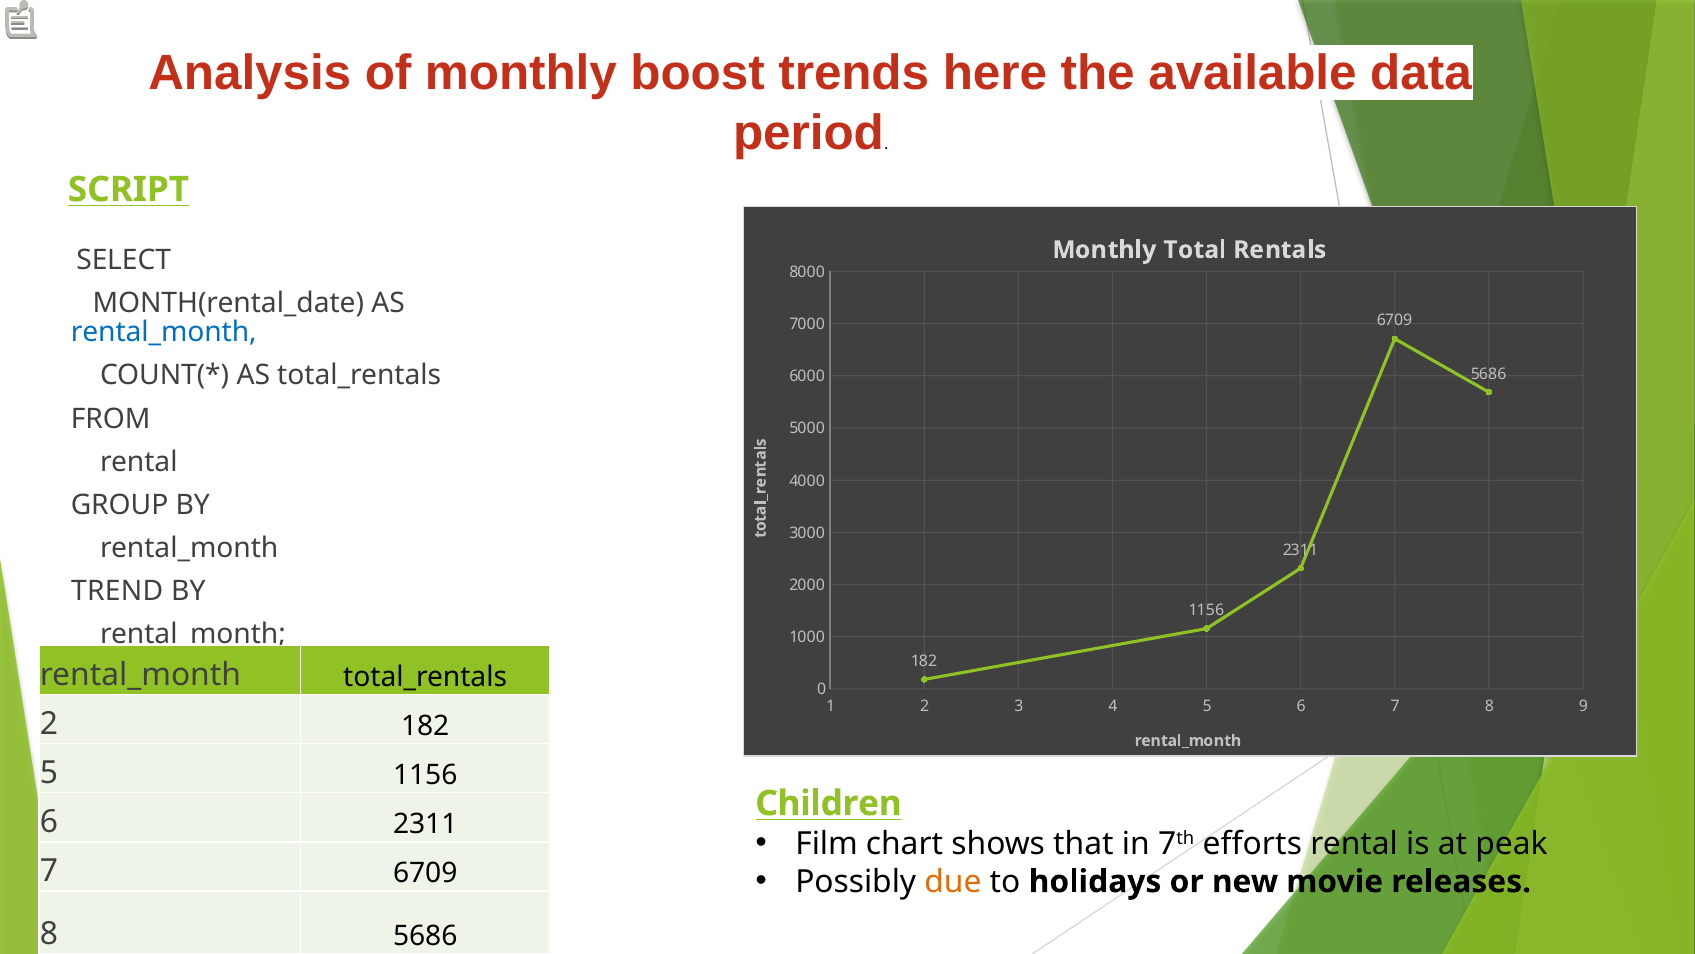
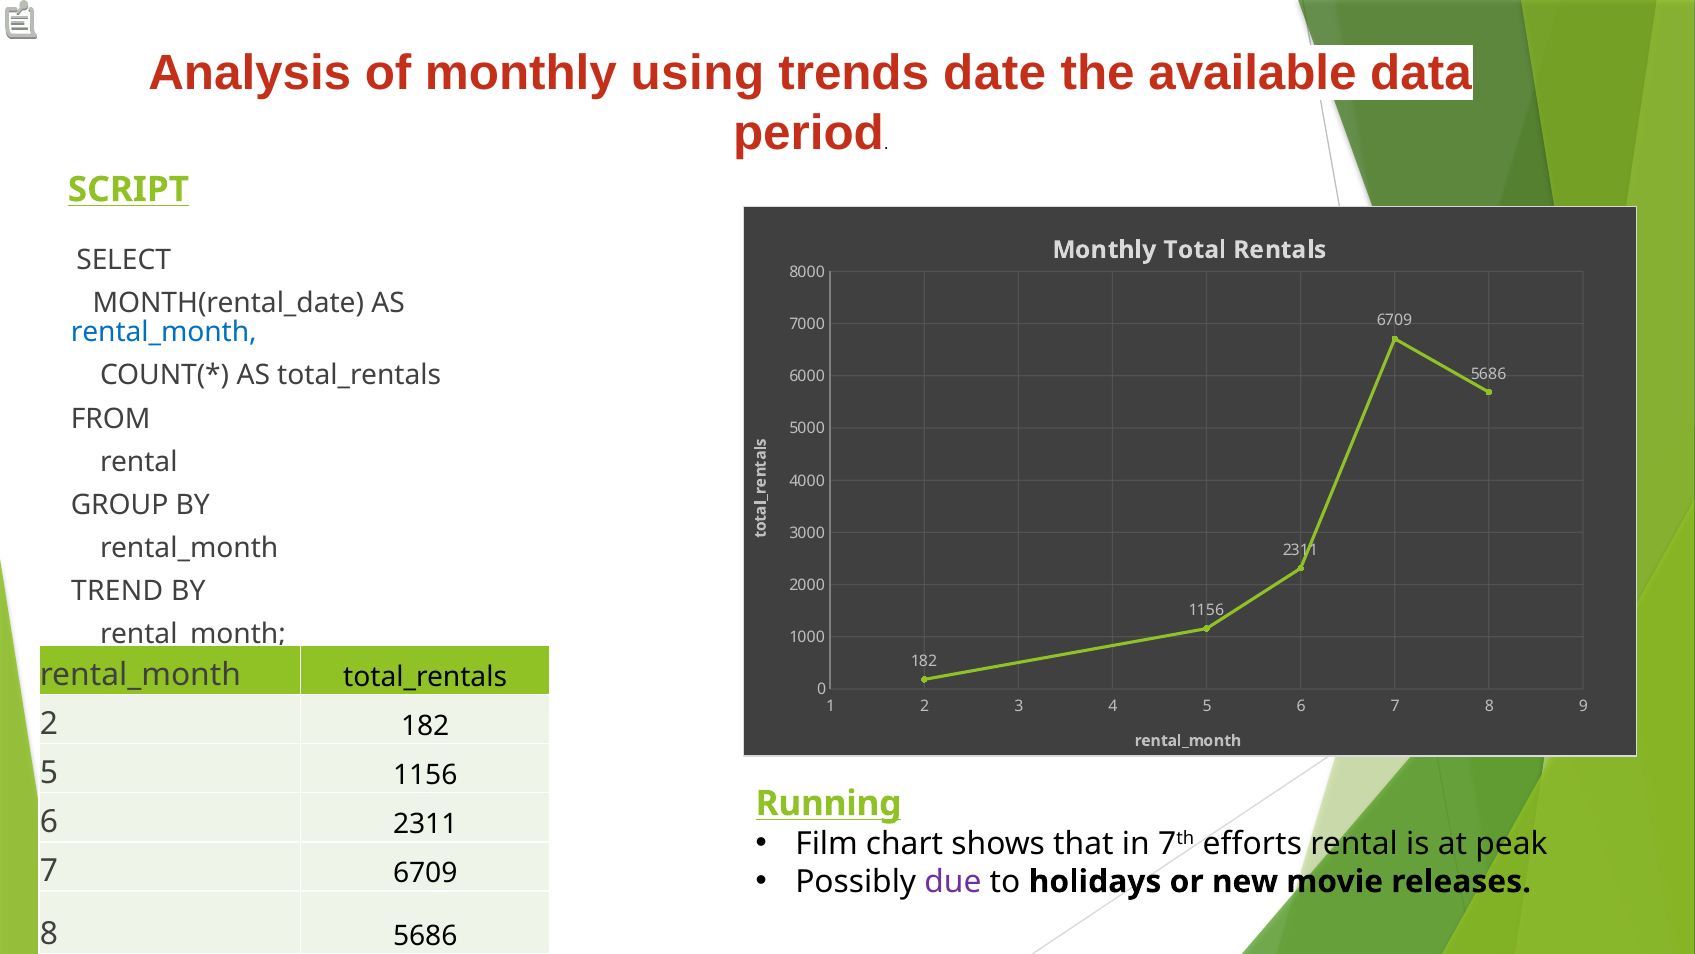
boost: boost -> using (697, 73)
here: here -> date (995, 73)
Children: Children -> Running (828, 803)
due colour: orange -> purple (953, 881)
